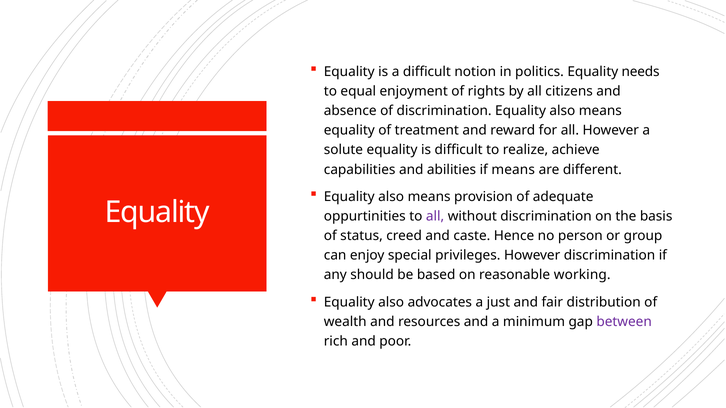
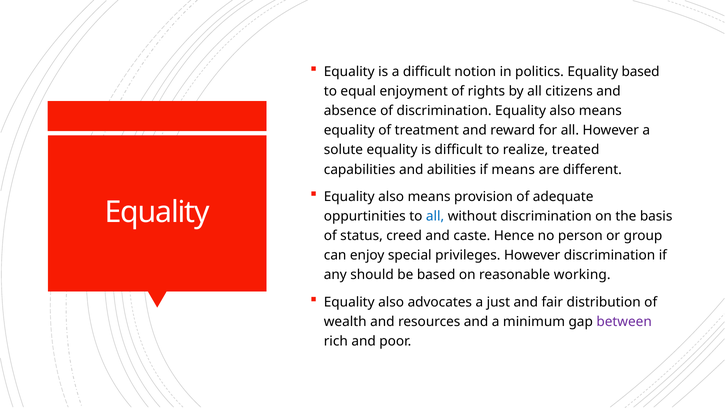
Equality needs: needs -> based (641, 72)
achieve: achieve -> treated (576, 150)
all colour: purple -> blue (435, 216)
